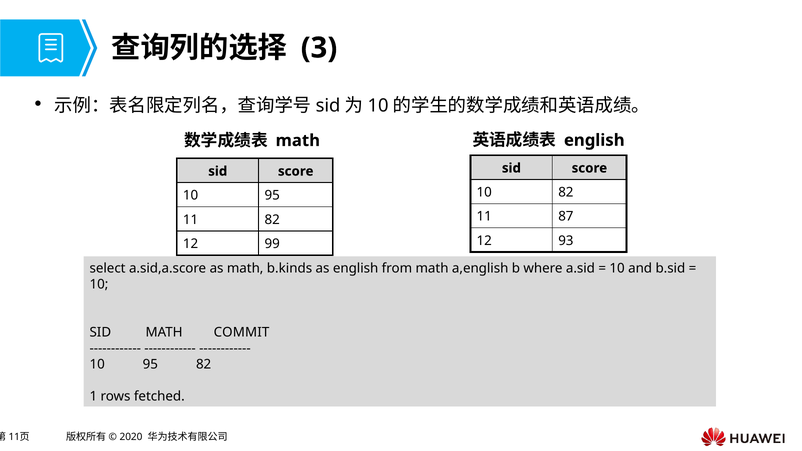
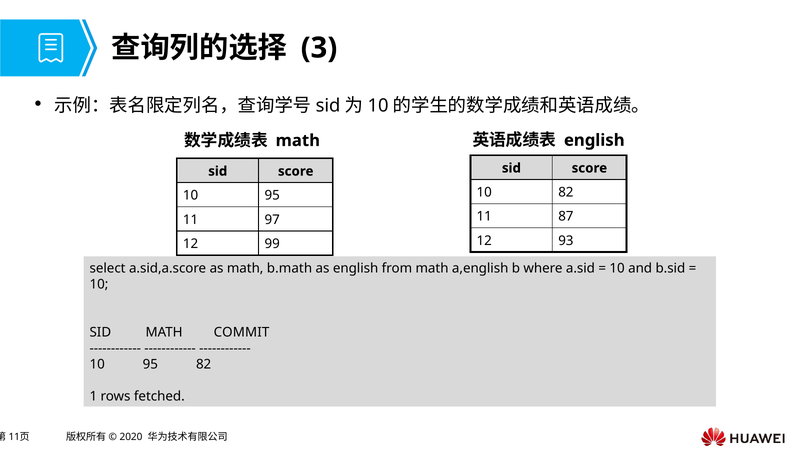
11 82: 82 -> 97 (272, 220)
b.kinds: b.kinds -> b.math (290, 268)
